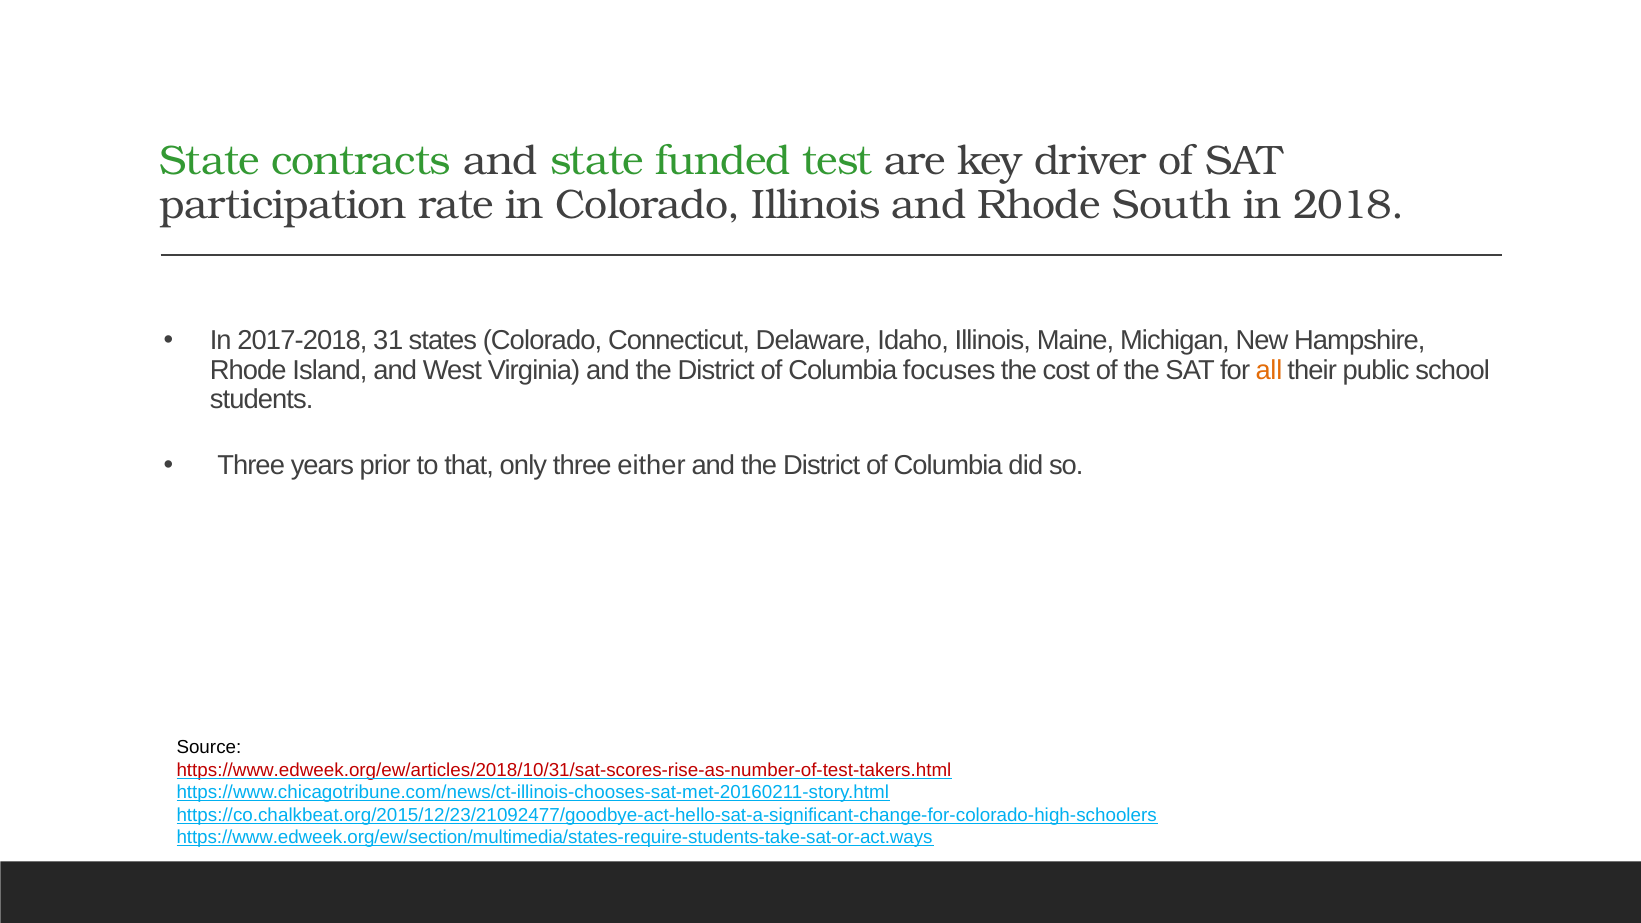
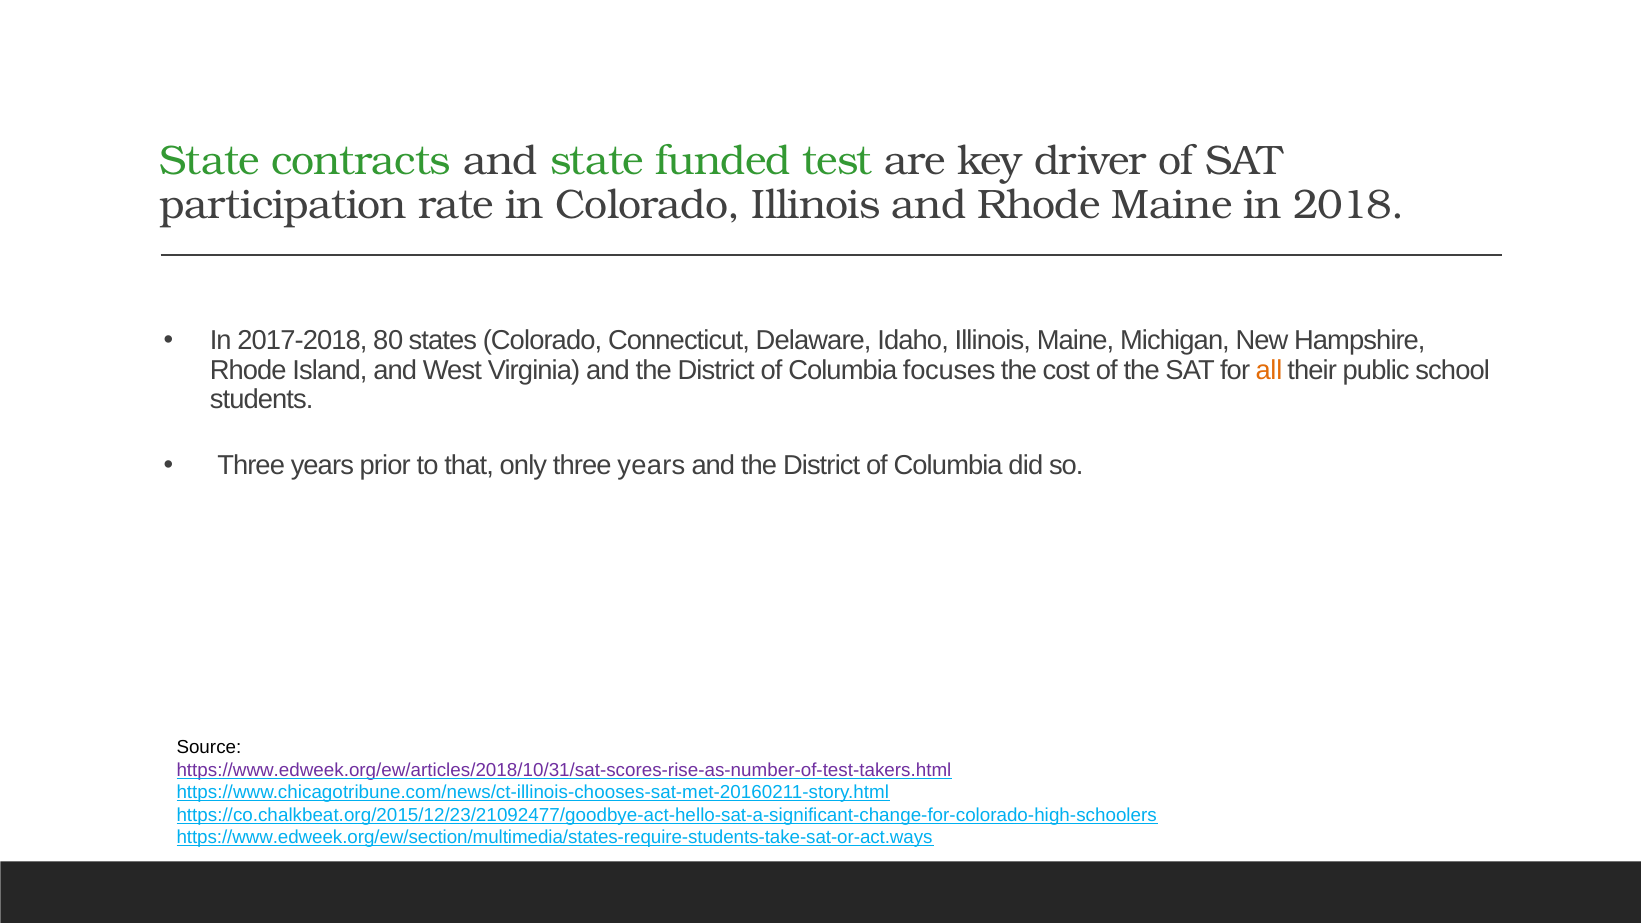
Rhode South: South -> Maine (1172, 205)
31: 31 -> 80 (388, 341)
only three either: either -> years (651, 465)
https://www.edweek.org/ew/articles/2018/10/31/sat-scores-rise-as-number-of-test-takers.html colour: red -> purple (564, 770)
